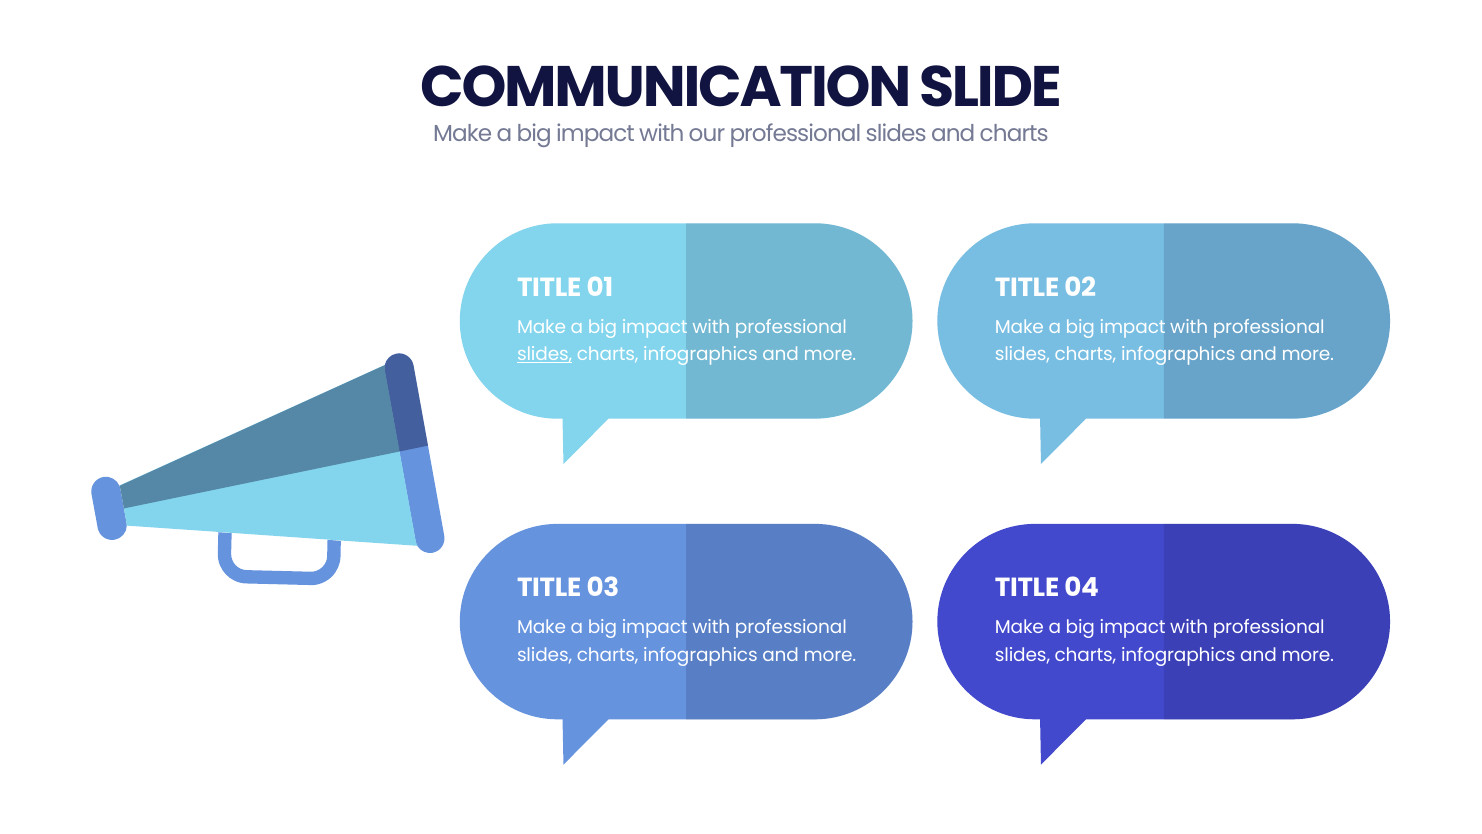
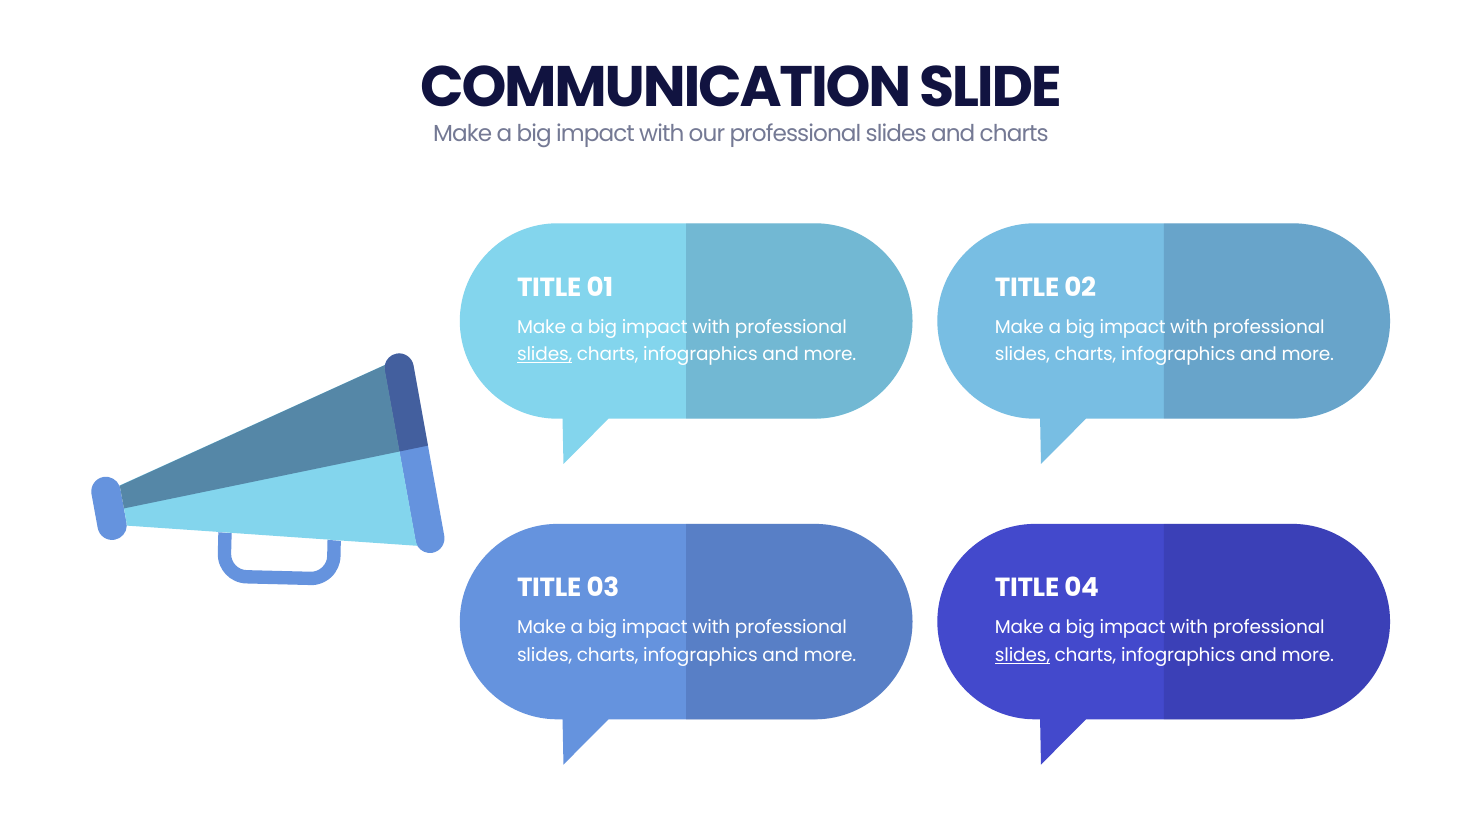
slides underline: none -> present (1023, 655)
